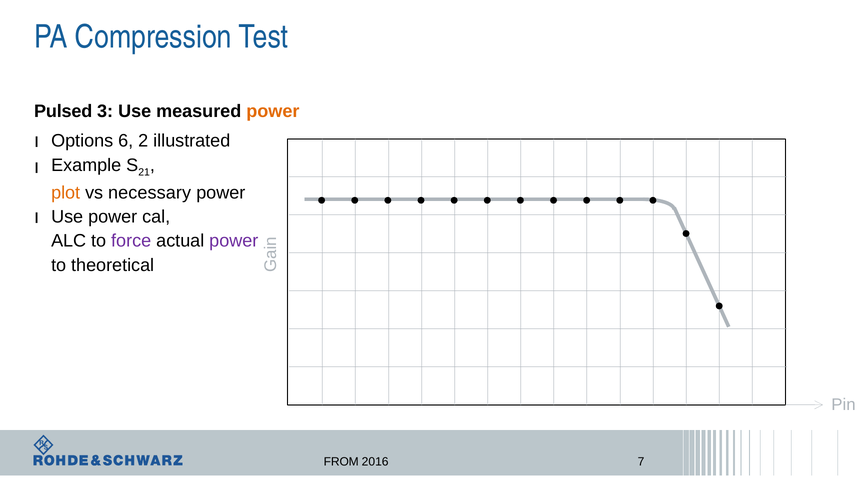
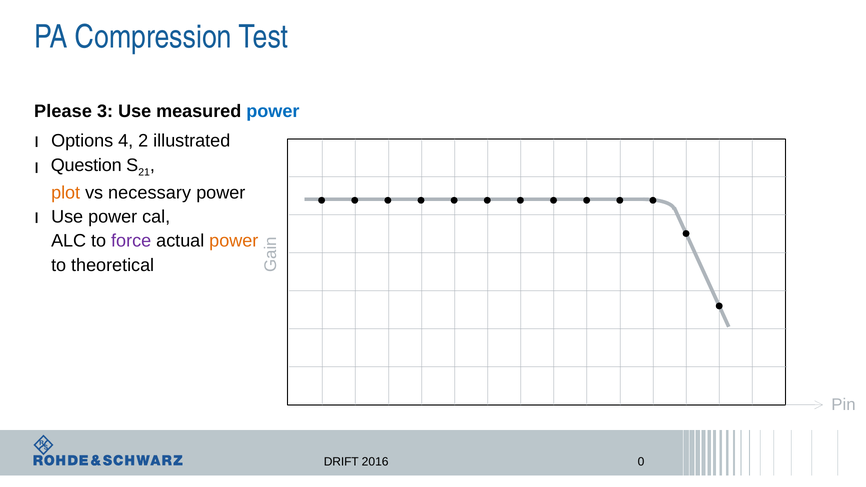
Pulsed: Pulsed -> Please (63, 111)
power colour: orange -> blue (273, 111)
6: 6 -> 4 (126, 141)
Example: Example -> Question (86, 165)
power colour: purple -> orange (234, 241)
FROM: FROM -> DRIFT (341, 462)
7: 7 -> 0 (641, 462)
